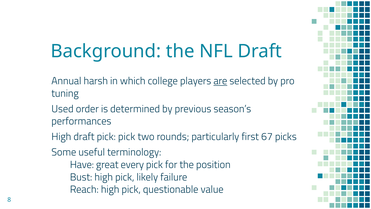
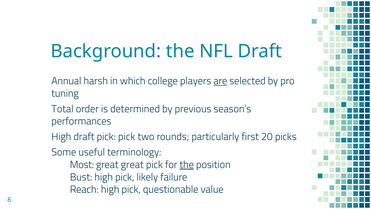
Used: Used -> Total (62, 109)
67: 67 -> 20 (267, 137)
Have: Have -> Most (82, 164)
great every: every -> great (132, 164)
the underline: none -> present (187, 164)
